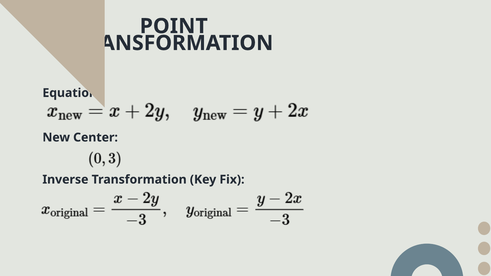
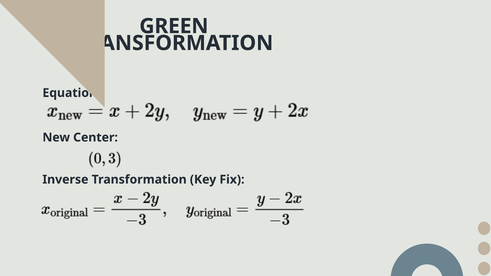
POINT: POINT -> GREEN (174, 26)
